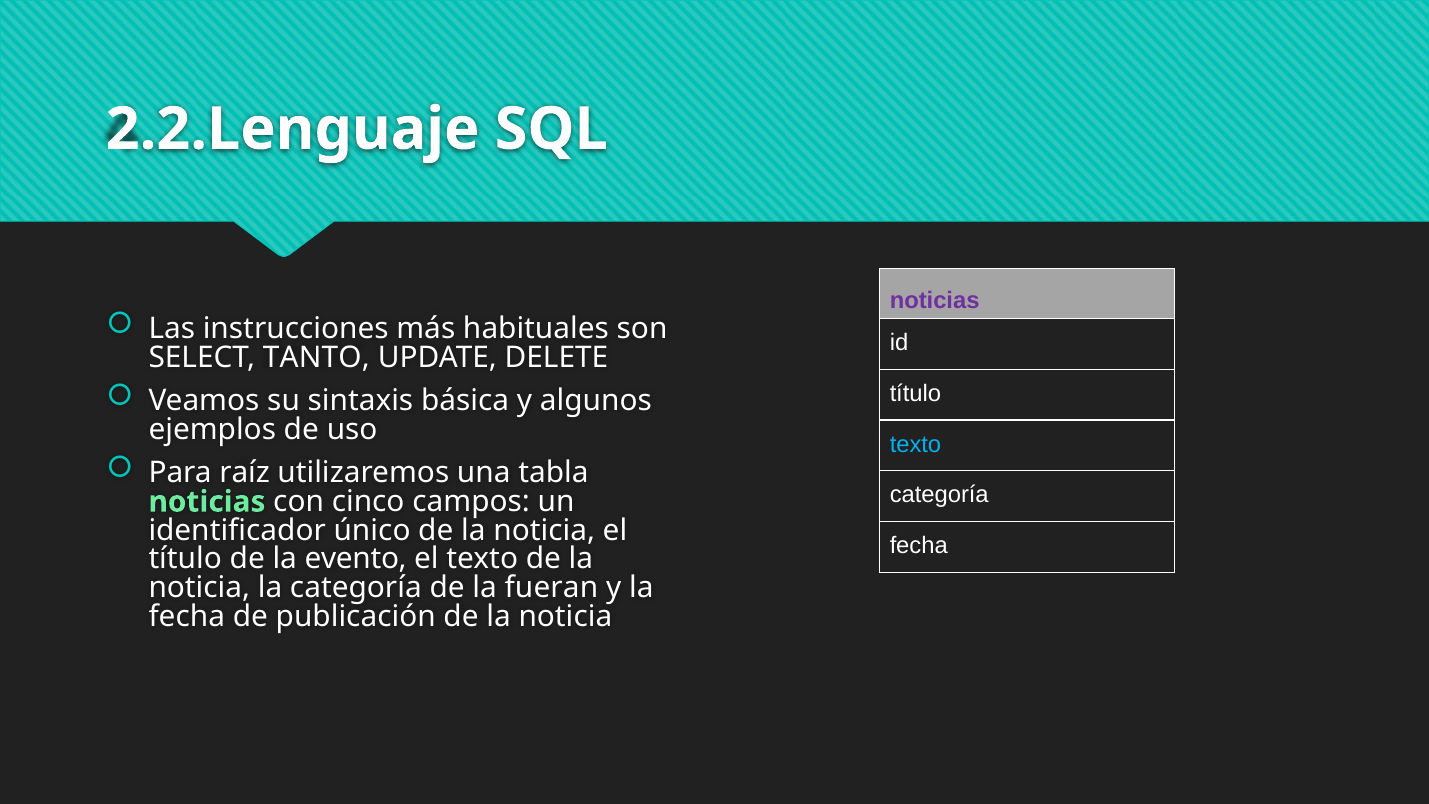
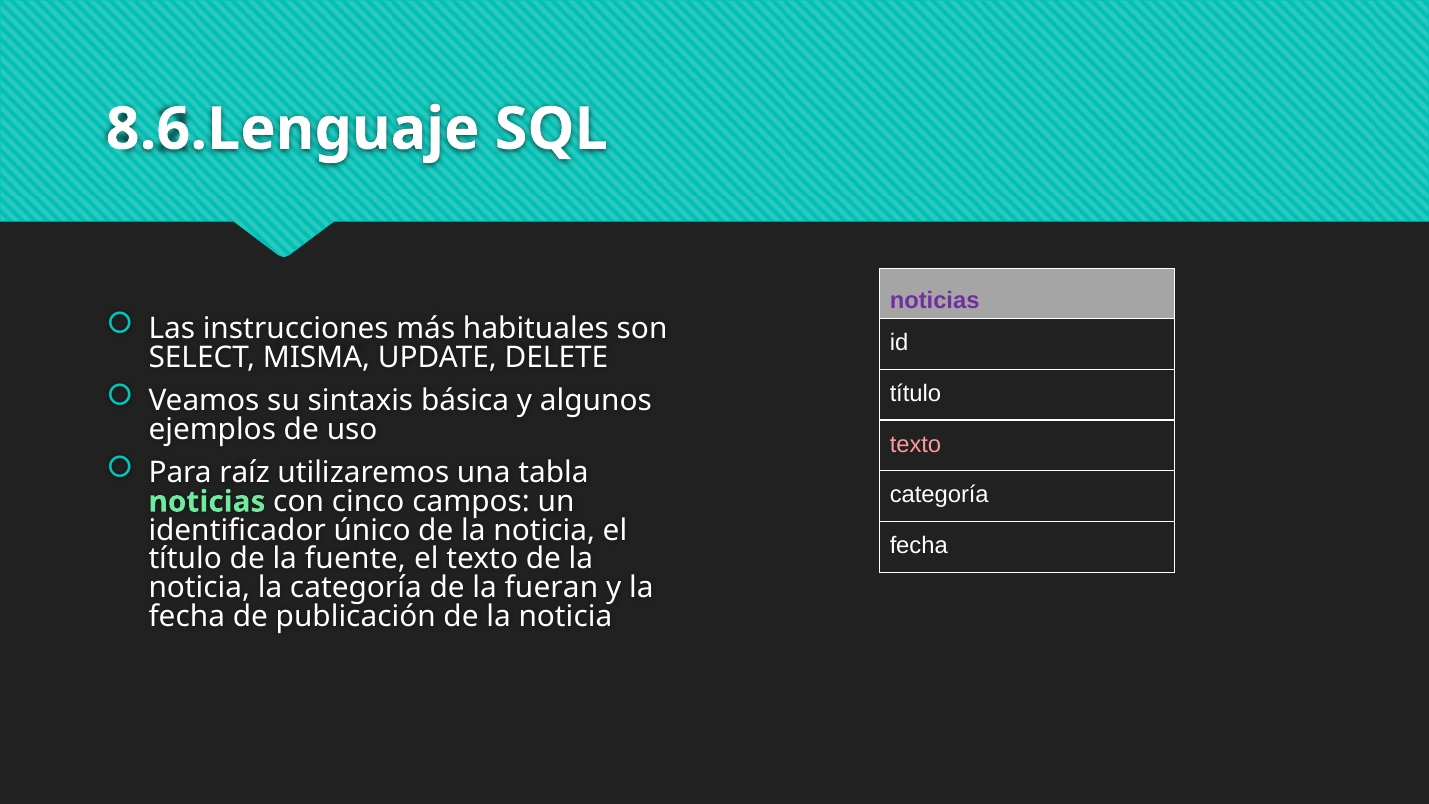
2.2.Lenguaje: 2.2.Lenguaje -> 8.6.Lenguaje (293, 129)
TANTO: TANTO -> MISMA (317, 357)
texto colour: light blue -> pink (916, 444)
evento: evento -> fuente (355, 559)
